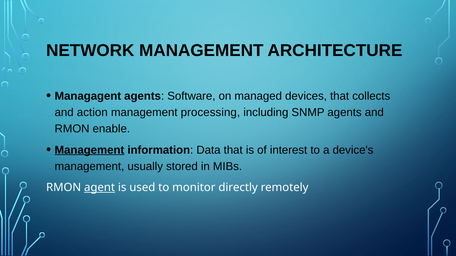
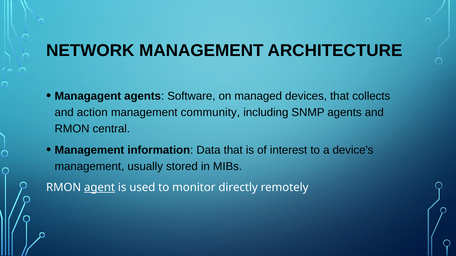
processing: processing -> community (210, 113)
enable: enable -> central (111, 129)
Management underline: present -> none (89, 150)
